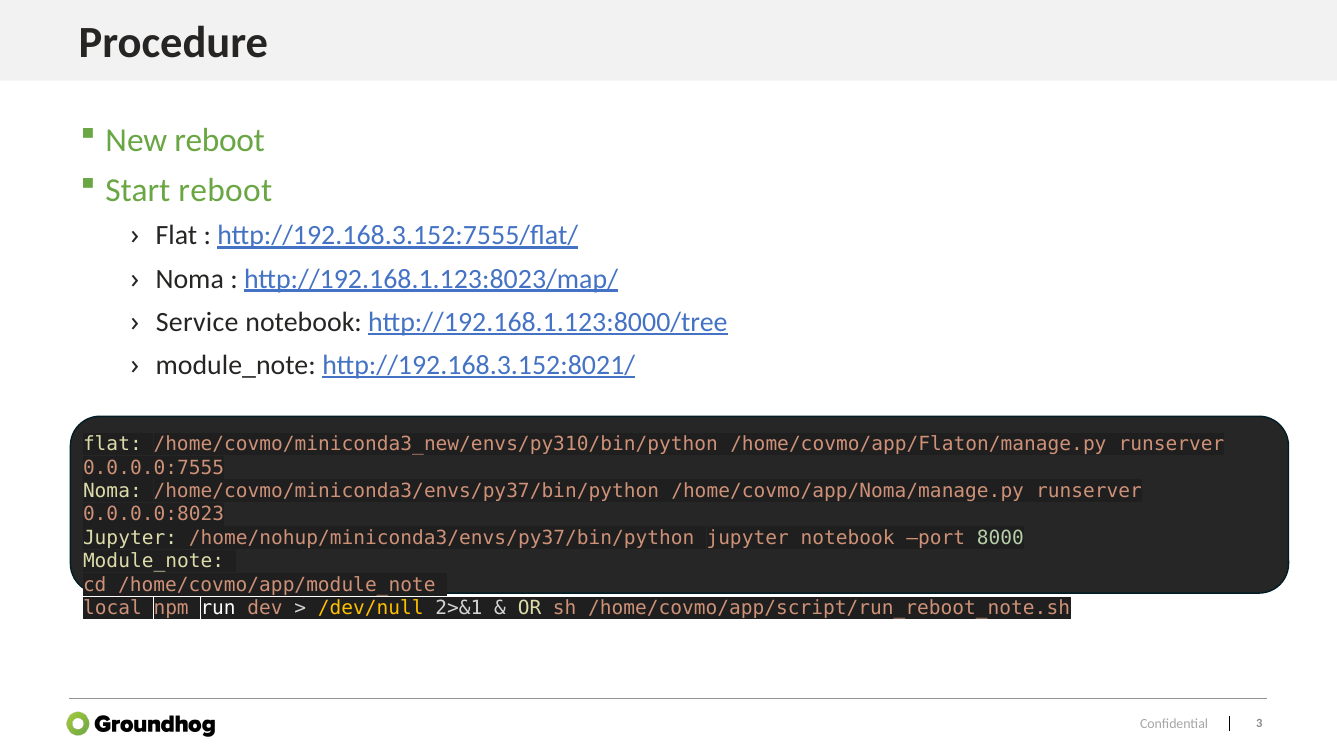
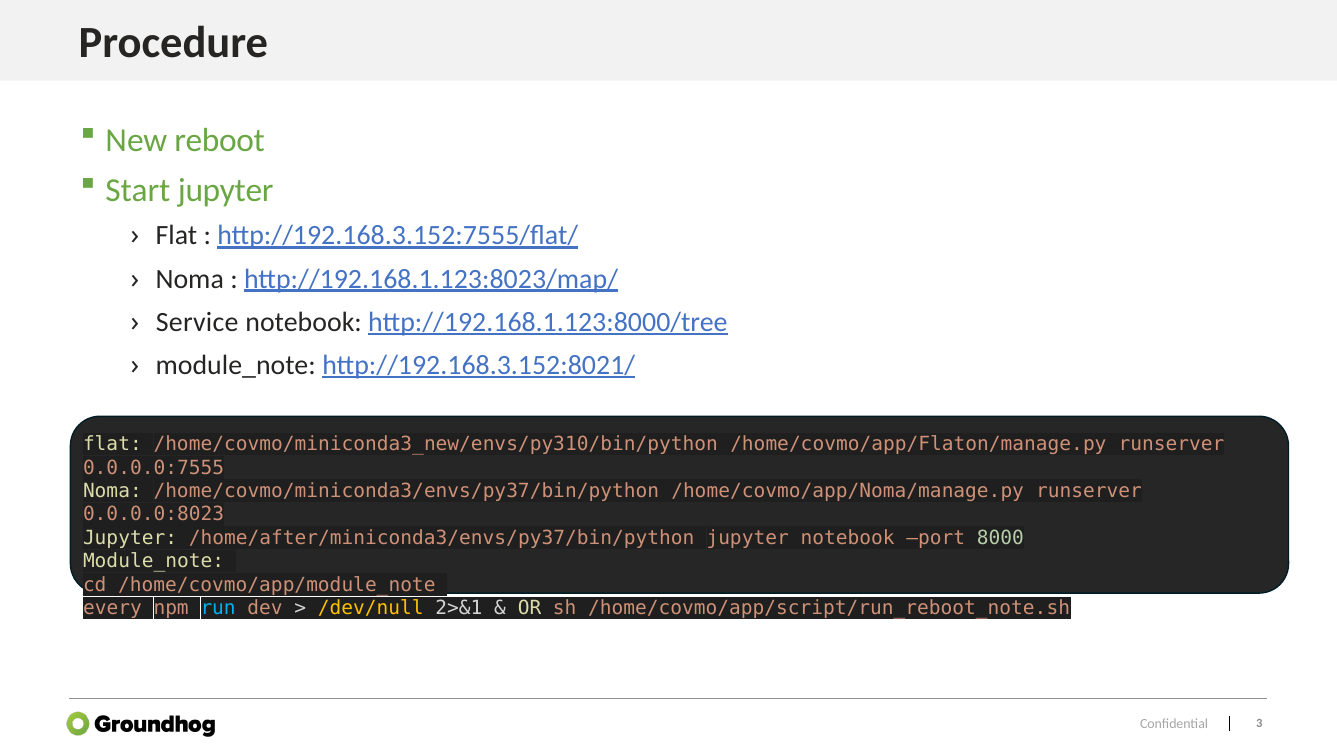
Start reboot: reboot -> jupyter (226, 190)
/home/nohup/miniconda3/envs/py37/bin/python: /home/nohup/miniconda3/envs/py37/bin/python -> /home/after/miniconda3/envs/py37/bin/python (442, 538)
local: local -> every (112, 608)
run colour: white -> light blue (218, 608)
